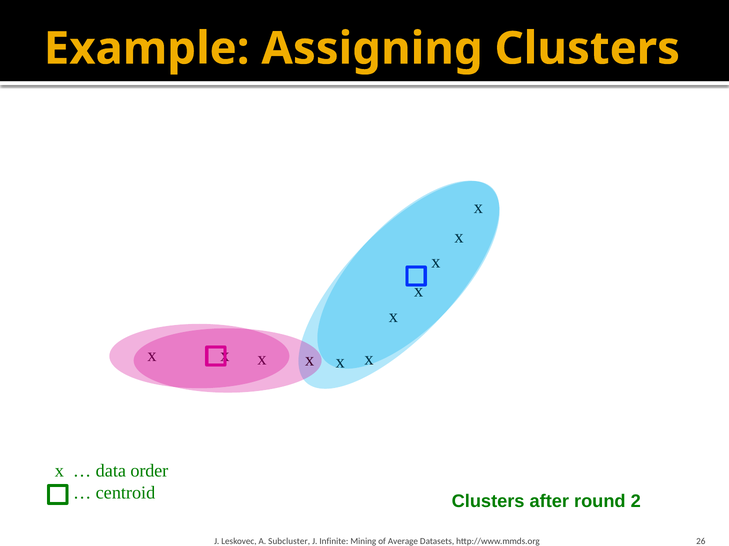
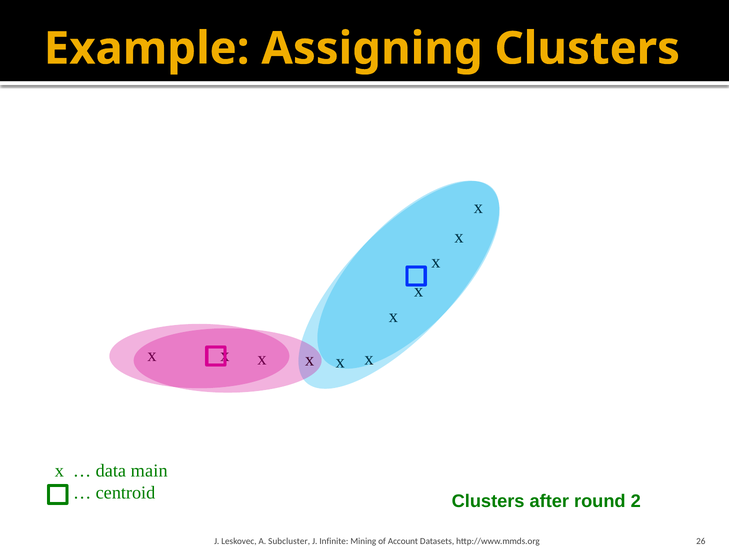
order: order -> main (149, 471)
Average: Average -> Account (403, 542)
